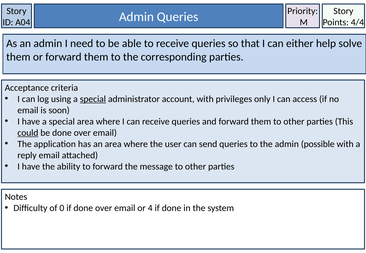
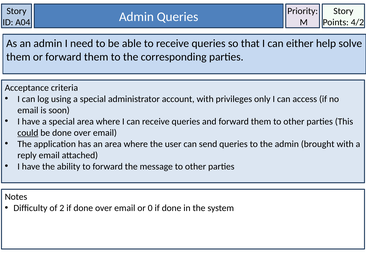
4/4: 4/4 -> 4/2 (357, 22)
special underline: present -> none (93, 99)
possible: possible -> brought (318, 144)
0: 0 -> 2 (62, 208)
4: 4 -> 0 (150, 208)
